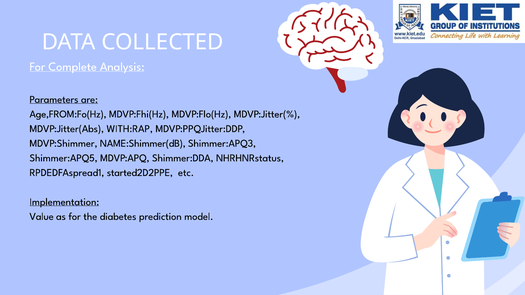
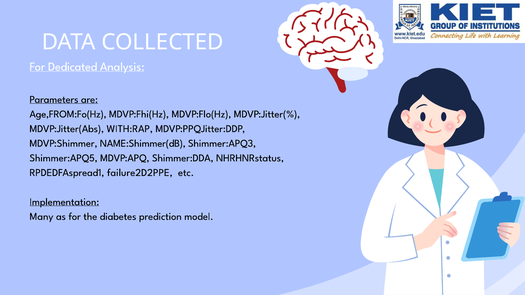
Complete: Complete -> Dedicated (73, 67)
started2D2PPE: started2D2PPE -> failure2D2PPE (140, 173)
Value: Value -> Many (41, 217)
